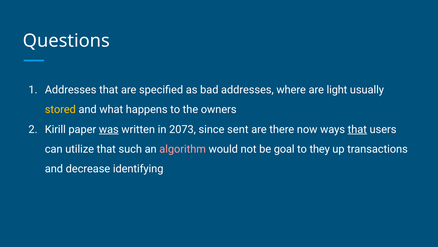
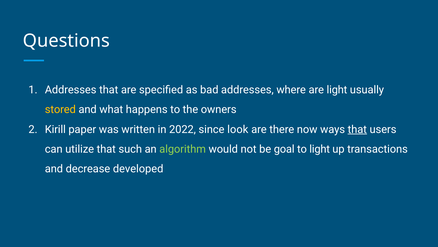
was underline: present -> none (109, 129)
2073: 2073 -> 2022 (182, 129)
sent: sent -> look (238, 129)
algorithm colour: pink -> light green (183, 149)
to they: they -> light (320, 149)
identifying: identifying -> developed (138, 168)
